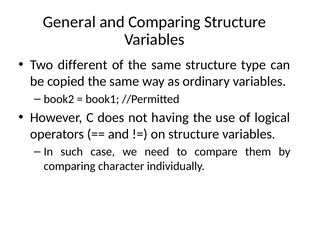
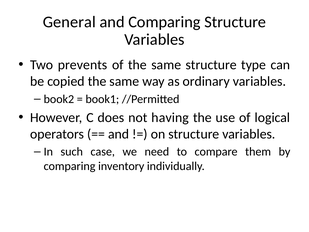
different: different -> prevents (83, 65)
character: character -> inventory (121, 166)
